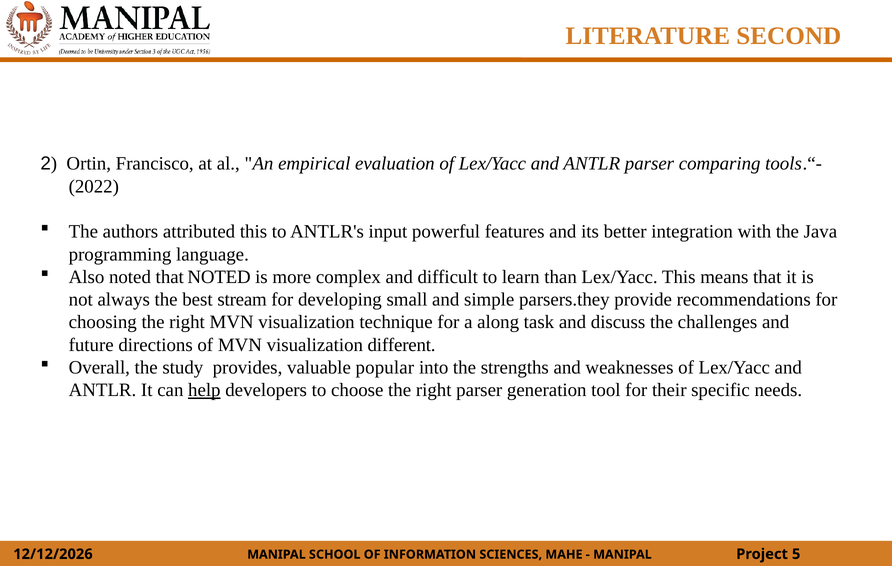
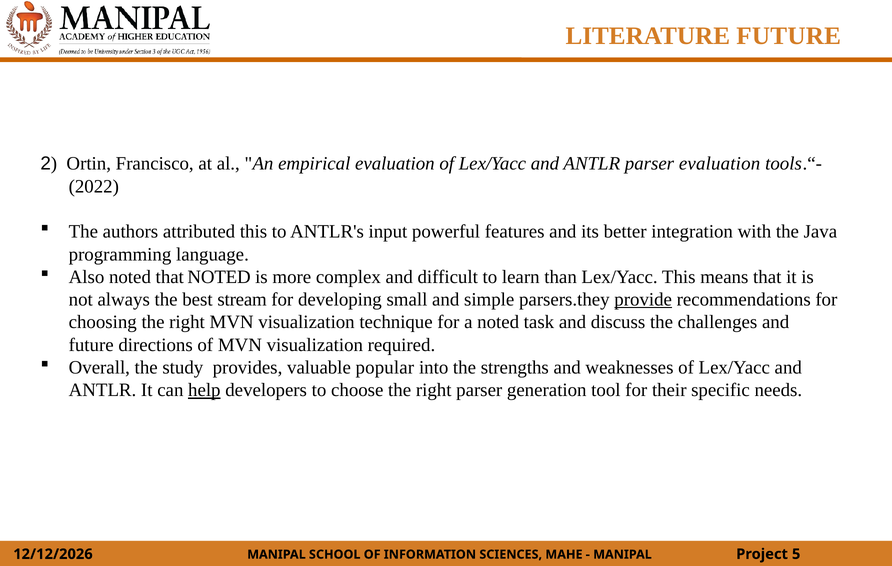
LITERATURE SECOND: SECOND -> FUTURE (789, 36)
parser comparing: comparing -> evaluation (720, 164)
provide underline: none -> present (643, 300)
a along: along -> noted (498, 322)
different: different -> required (401, 345)
